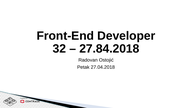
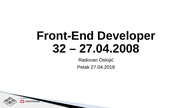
27.84.2018: 27.84.2018 -> 27.04.2008 (109, 49)
